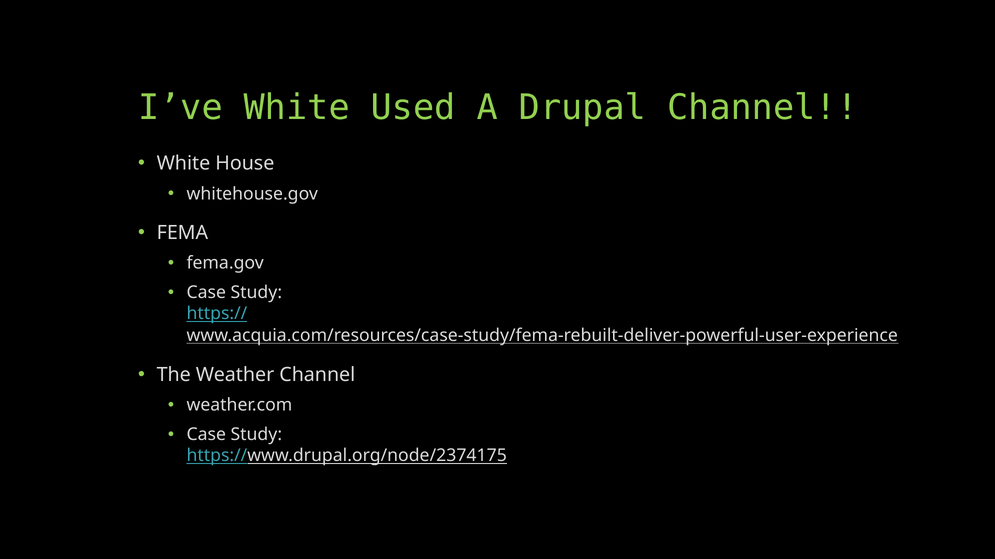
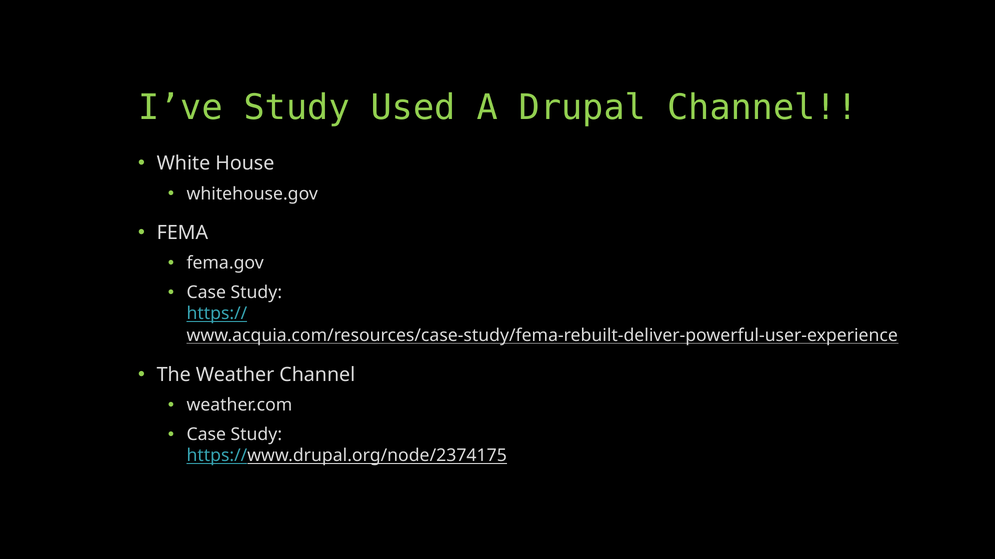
I’ve White: White -> Study (297, 108)
